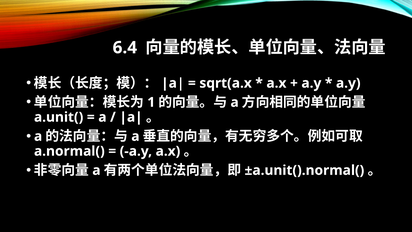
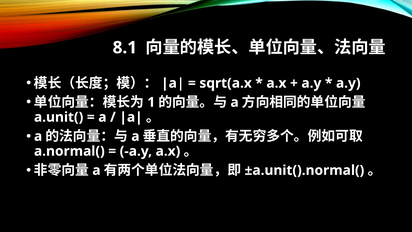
6.4: 6.4 -> 8.1 (125, 48)
